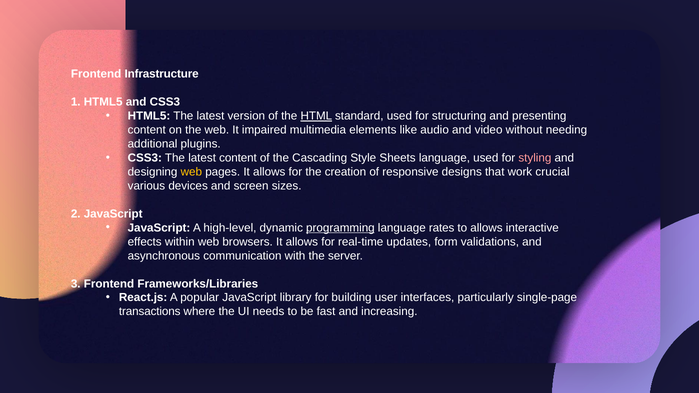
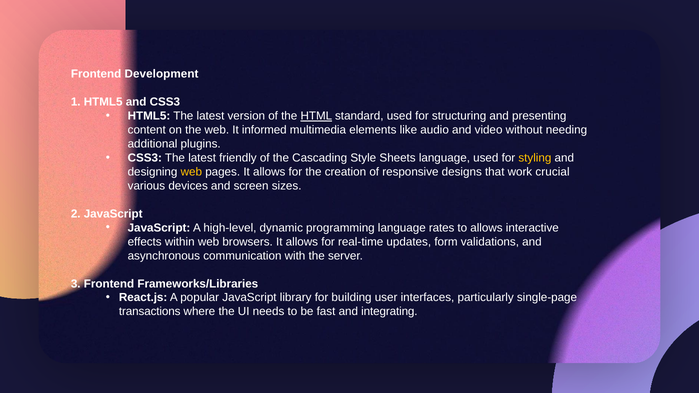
Infrastructure: Infrastructure -> Development (162, 74)
impaired: impaired -> informed (264, 130)
latest content: content -> friendly (238, 158)
styling colour: pink -> yellow (535, 158)
programming underline: present -> none (340, 228)
increasing: increasing -> integrating (389, 312)
